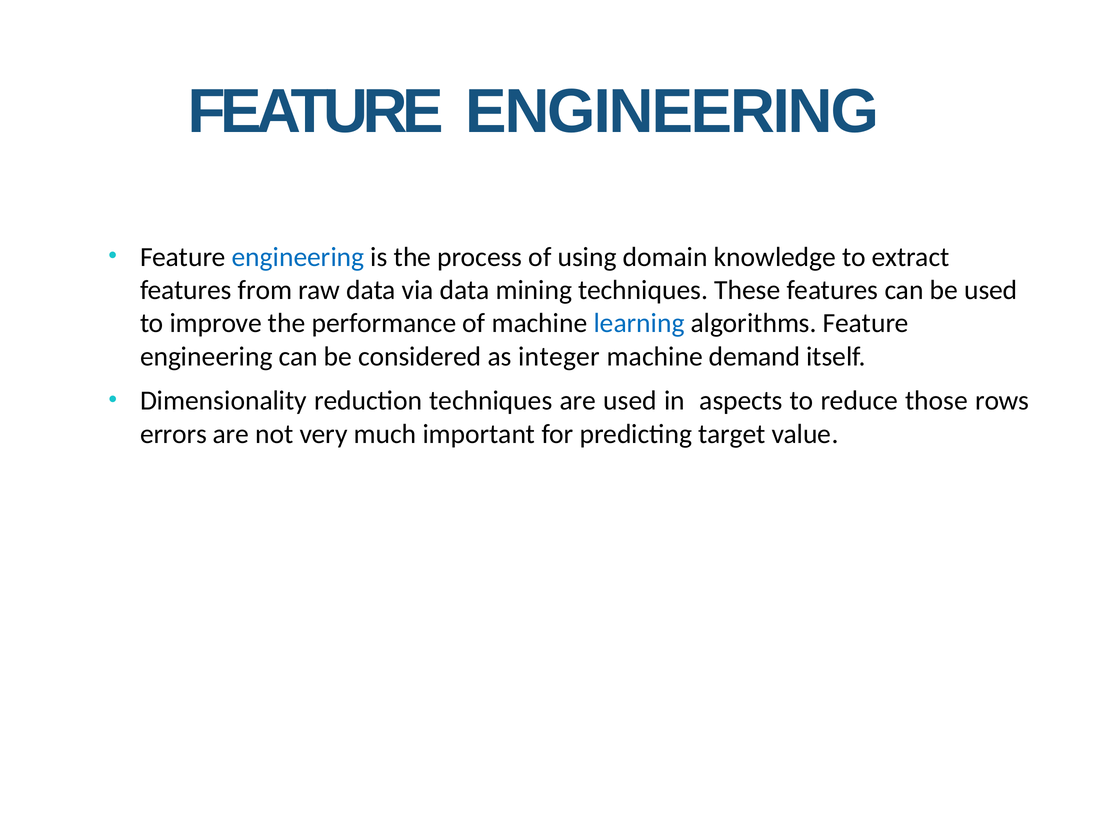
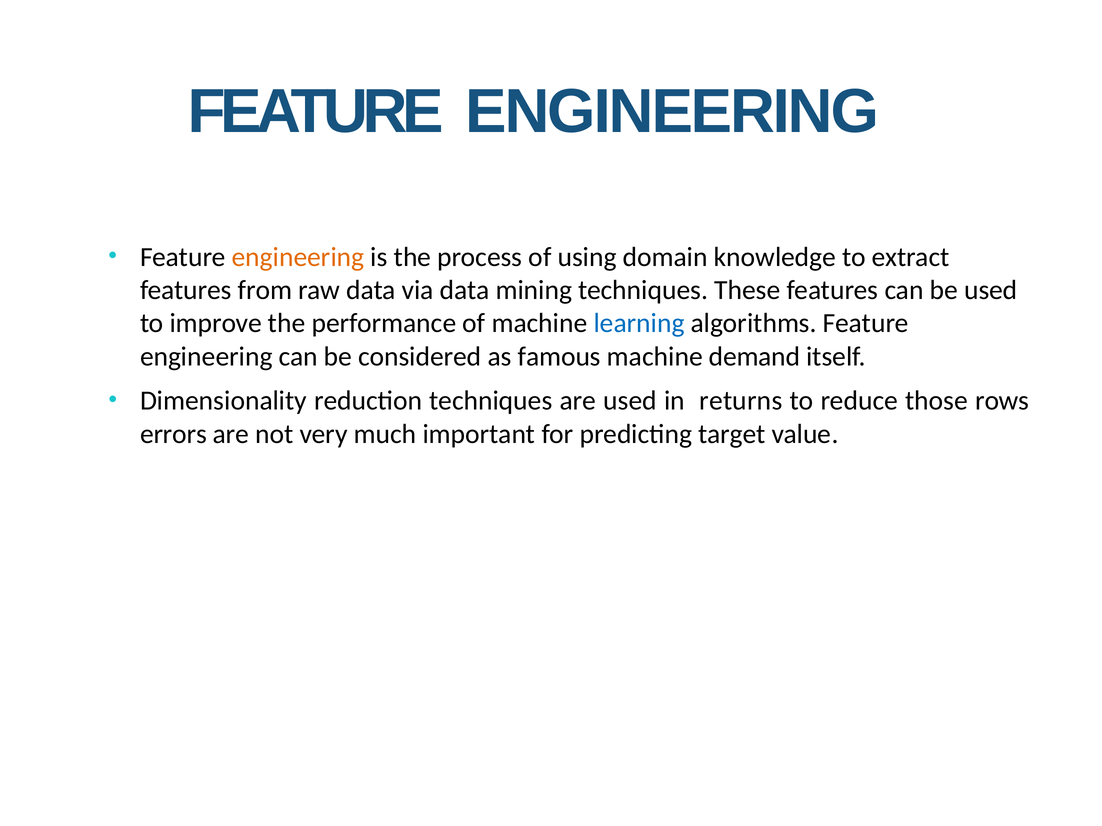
engineering colour: blue -> orange (298, 257)
integer: integer -> famous (559, 356)
aspects: aspects -> returns (741, 401)
